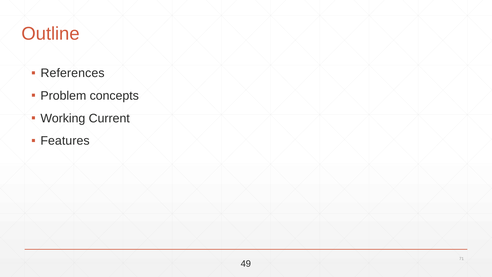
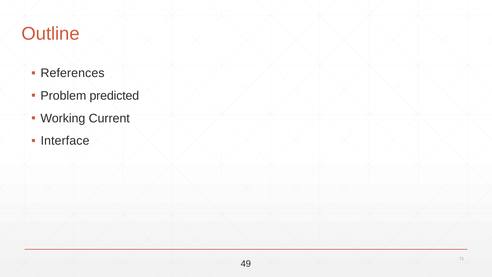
concepts: concepts -> predicted (114, 96)
Features: Features -> Interface (65, 141)
